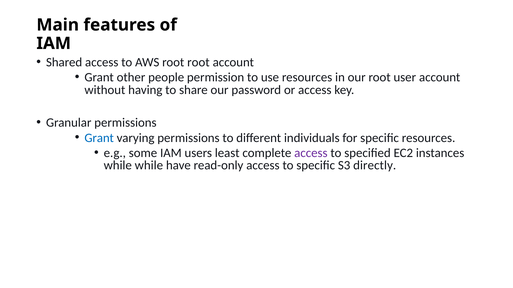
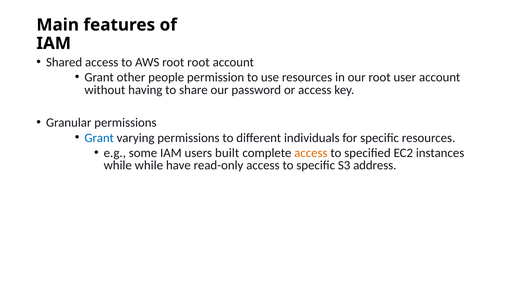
least: least -> built (227, 153)
access colour: purple -> orange (311, 153)
directly: directly -> address (375, 166)
